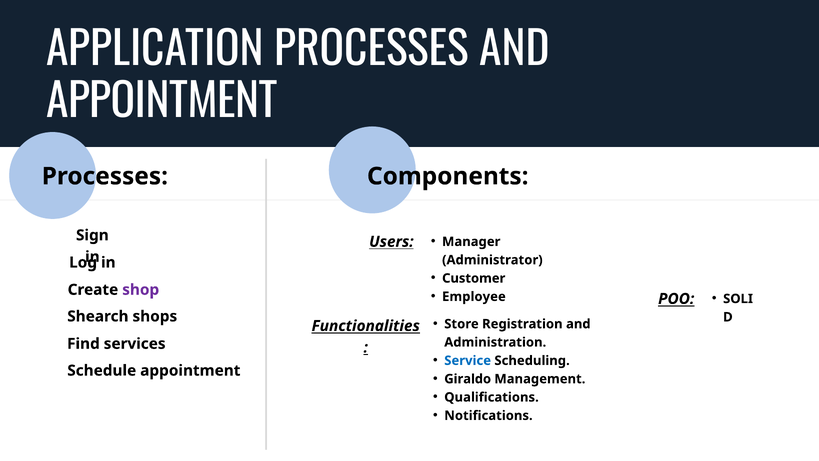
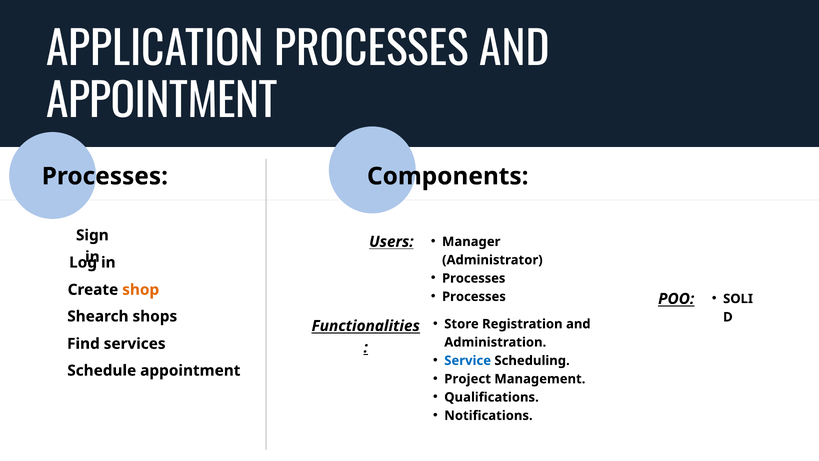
Customer: Customer -> Processes (474, 278)
shop colour: purple -> orange (141, 290)
Employee: Employee -> Processes (474, 296)
Giraldo: Giraldo -> Project (468, 379)
